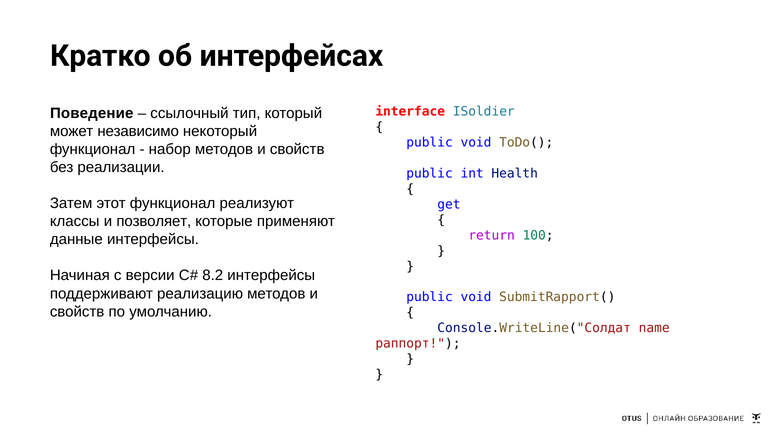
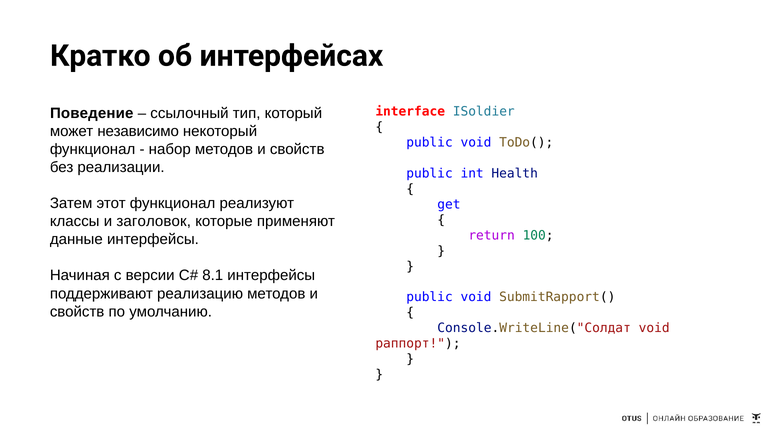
позволяет: позволяет -> заголовок (154, 221)
8.2: 8.2 -> 8.1 (213, 275)
Console.WriteLine("Солдат name: name -> void (654, 328)
